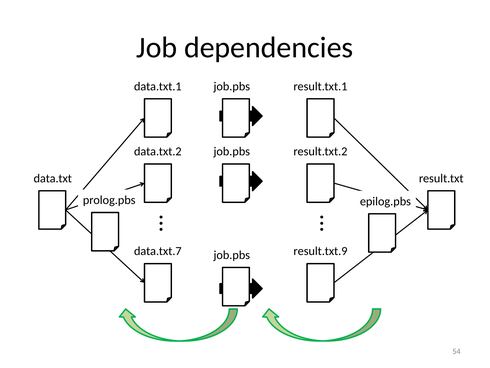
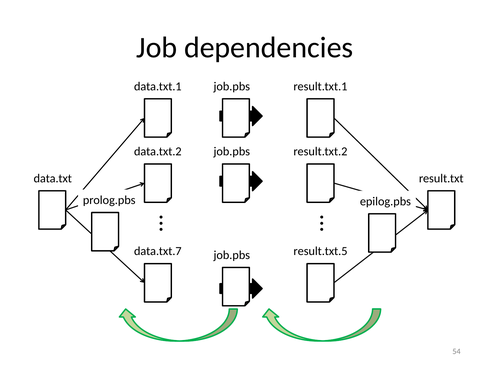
result.txt.9: result.txt.9 -> result.txt.5 (320, 251)
